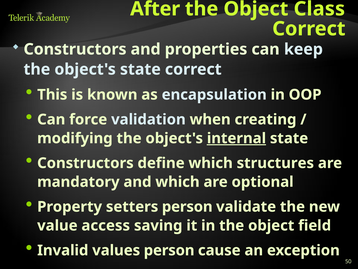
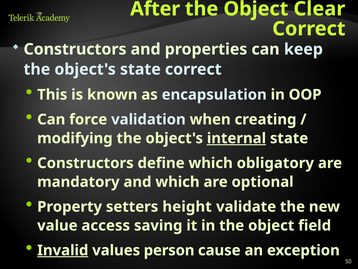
Class: Class -> Clear (319, 9)
structures: structures -> obligatory (275, 163)
setters person: person -> height (187, 206)
Invalid underline: none -> present (63, 250)
